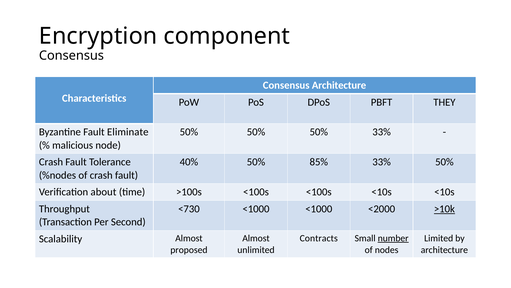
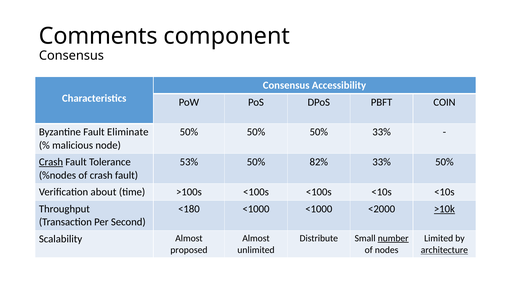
Encryption: Encryption -> Comments (98, 36)
Consensus Architecture: Architecture -> Accessibility (339, 85)
THEY: THEY -> COIN (444, 102)
Crash underline: none -> present (51, 162)
40%: 40% -> 53% (189, 162)
85%: 85% -> 82% (319, 162)
<730: <730 -> <180 (189, 209)
Contracts: Contracts -> Distribute (319, 238)
architecture underline: none -> present (444, 250)
